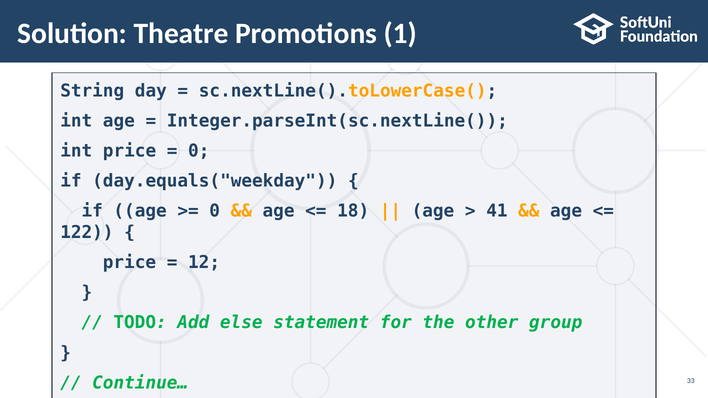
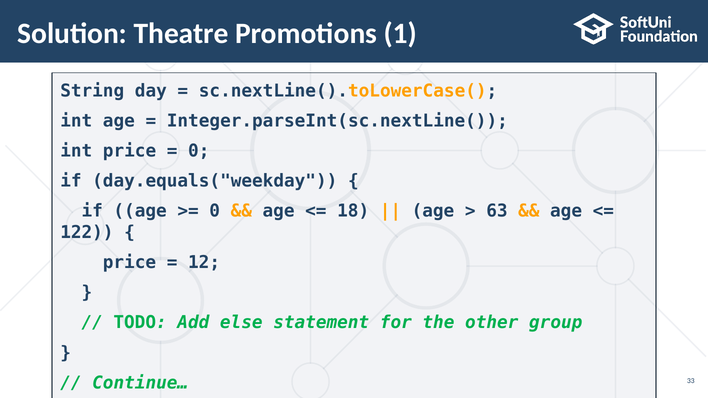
41: 41 -> 63 (497, 211)
